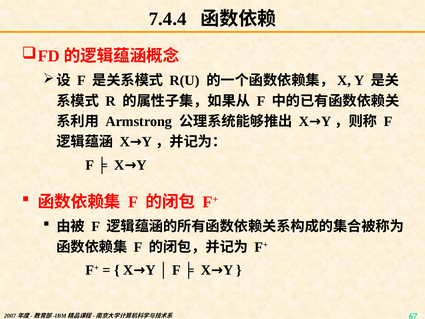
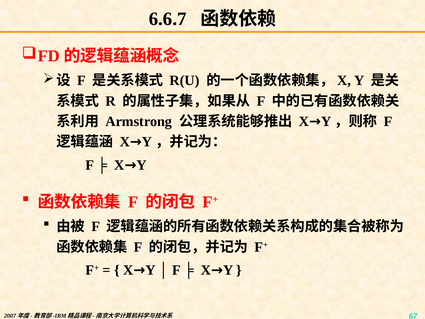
7.4.4: 7.4.4 -> 6.6.7 (168, 19)
